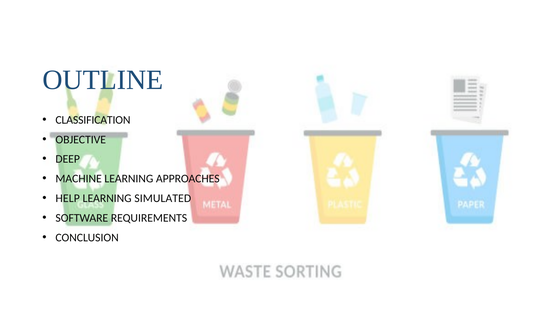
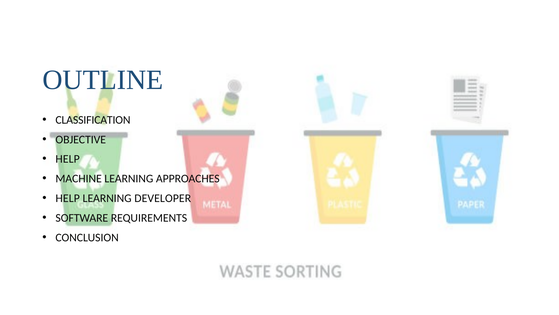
DEEP: DEEP -> HELP (68, 159)
SIMULATED: SIMULATED -> DEVELOPER (163, 198)
